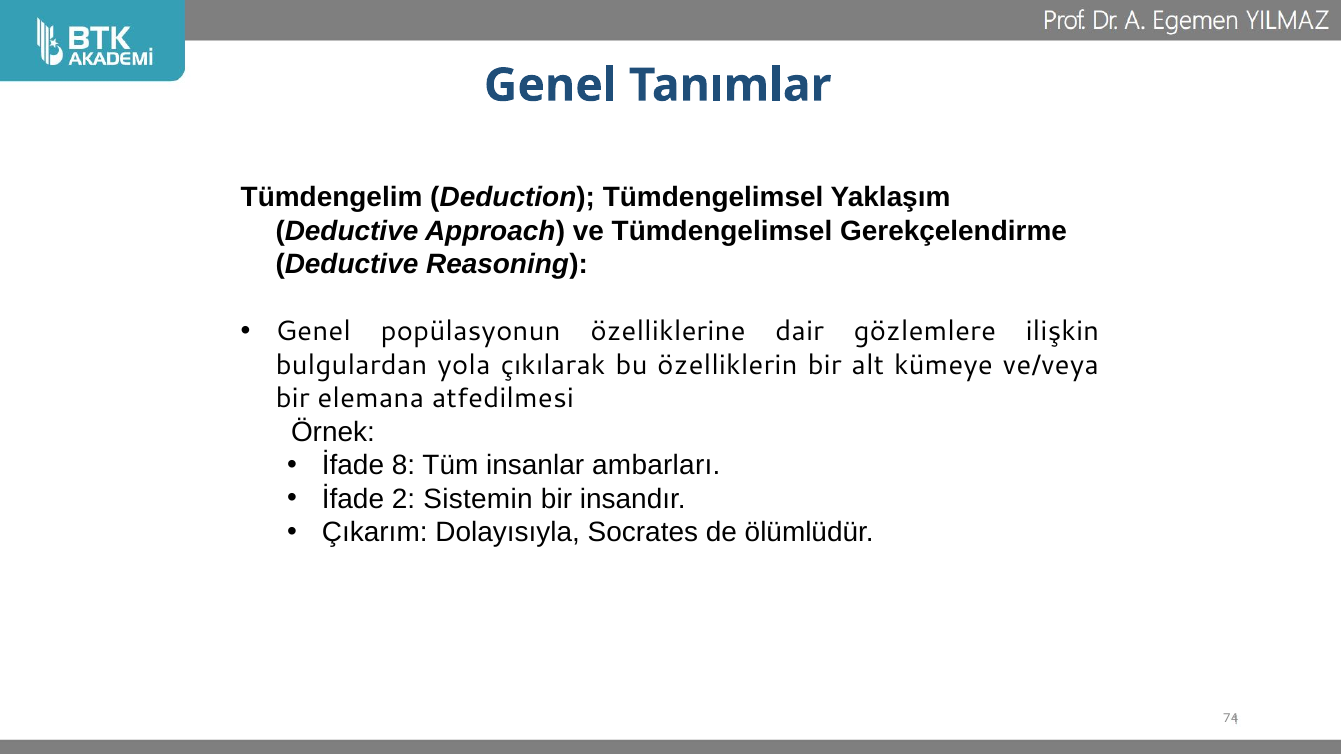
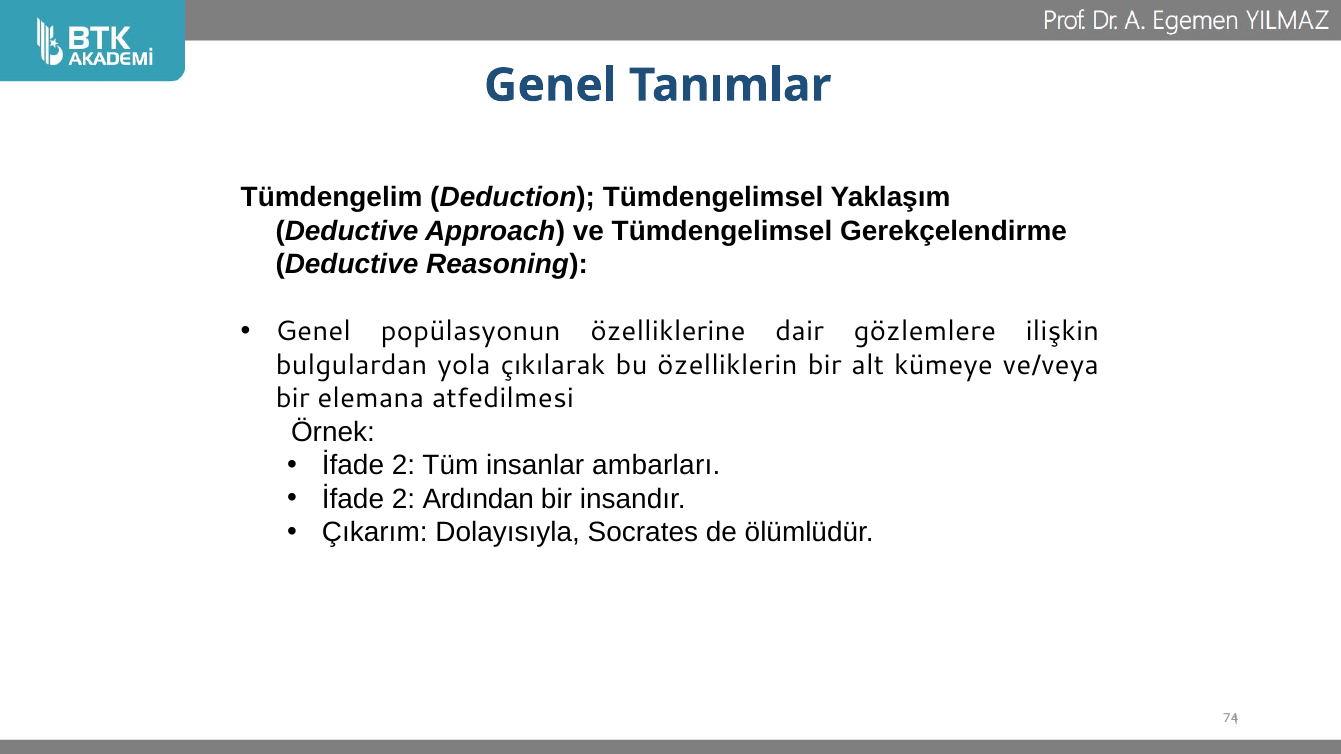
8: 8 -> 2 (403, 466)
Sistemin: Sistemin -> Ardından (478, 499)
